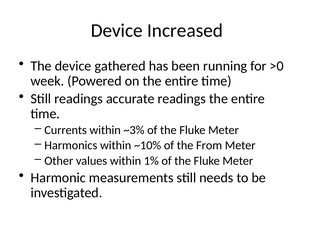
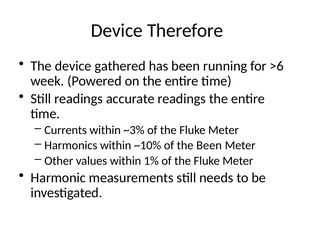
Increased: Increased -> Therefore (185, 30)
>0: >0 -> >6 (277, 66)
the From: From -> Been (209, 145)
